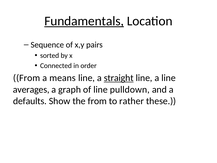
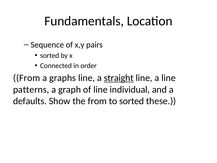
Fundamentals underline: present -> none (84, 21)
means: means -> graphs (63, 78)
averages: averages -> patterns (31, 89)
pulldown: pulldown -> individual (130, 89)
to rather: rather -> sorted (132, 101)
